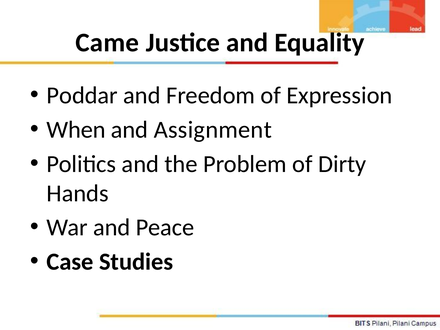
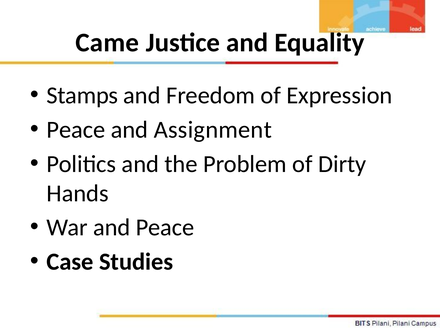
Poddar: Poddar -> Stamps (82, 96)
When: When -> Peace (76, 130)
